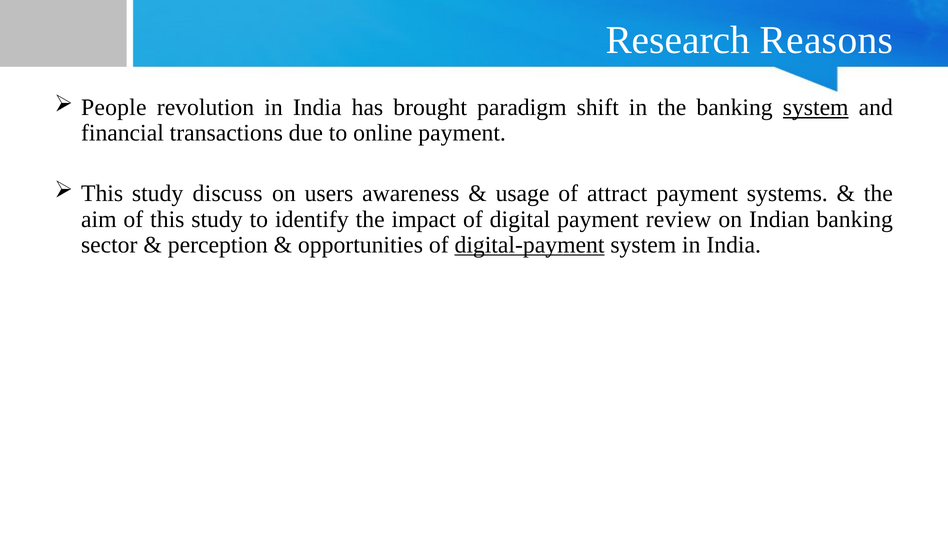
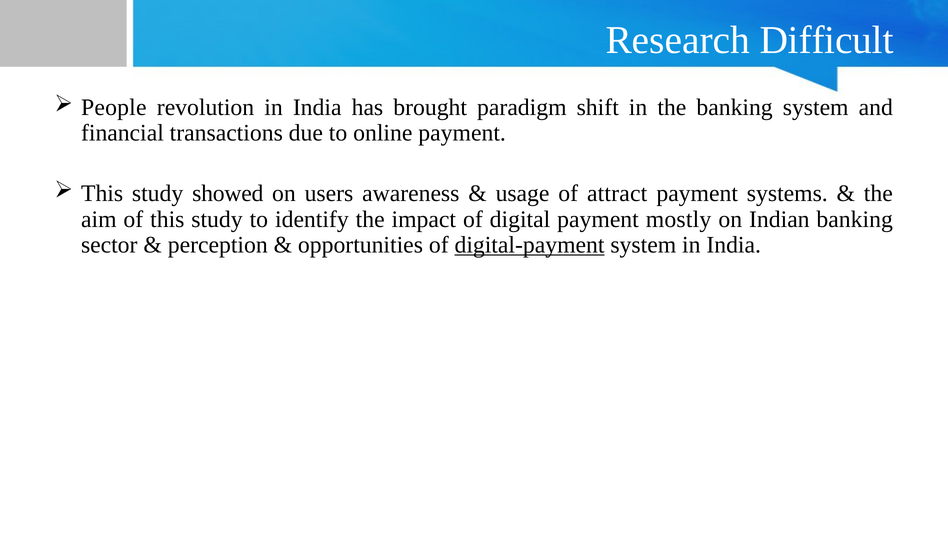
Reasons: Reasons -> Difficult (827, 40)
system underline: present -> none (816, 108)
discuss: discuss -> showed (228, 194)
review: review -> mostly (679, 219)
